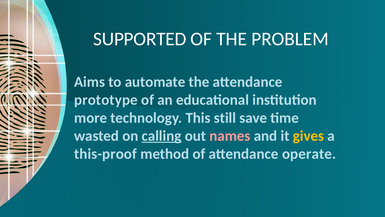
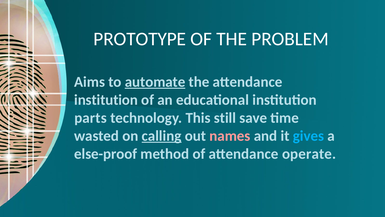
SUPPORTED: SUPPORTED -> PROTOTYPE (140, 39)
automate underline: none -> present (155, 82)
prototype: prototype -> institution (106, 100)
more: more -> parts (91, 118)
gives colour: yellow -> light blue (308, 136)
this-proof: this-proof -> else-proof (106, 154)
